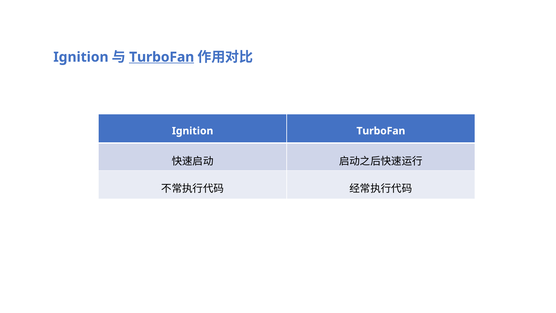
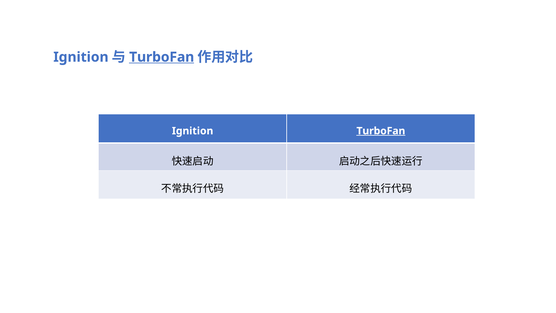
TurboFan underline: none -> present (381, 131)
